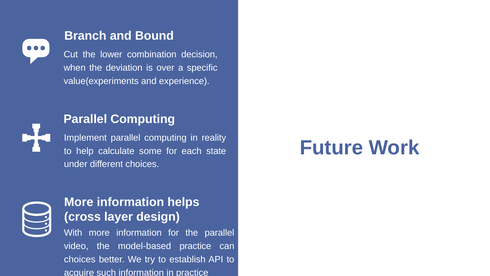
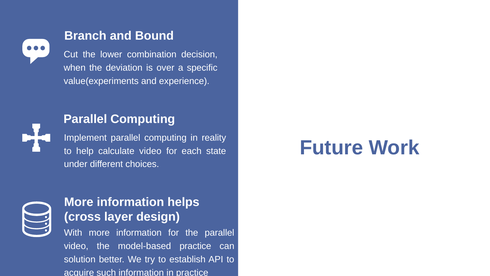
calculate some: some -> video (150, 151)
choices: choices -> solution (80, 259)
